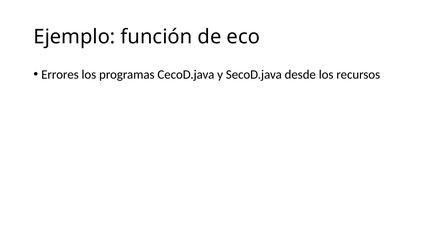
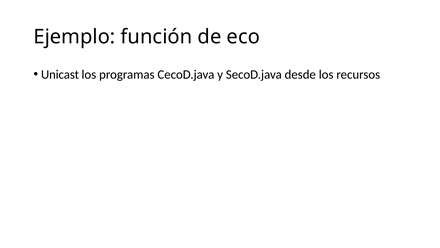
Errores: Errores -> Unicast (60, 74)
